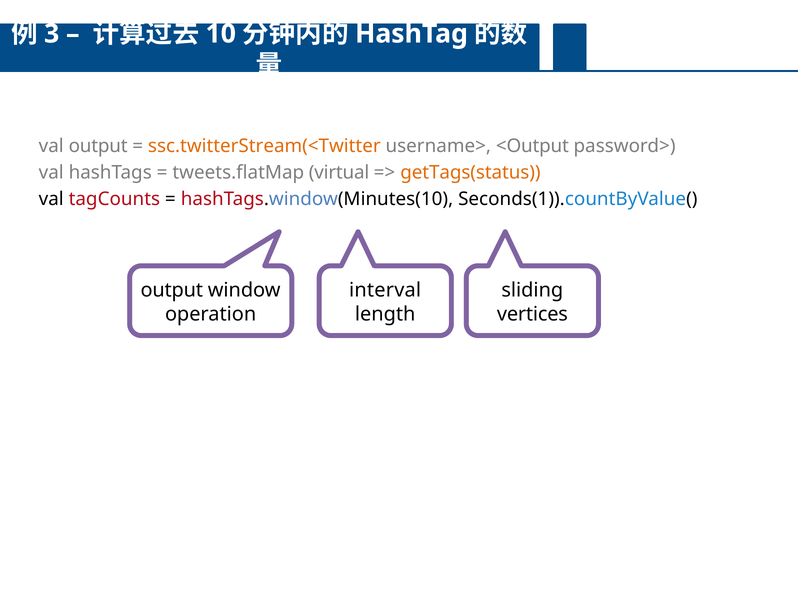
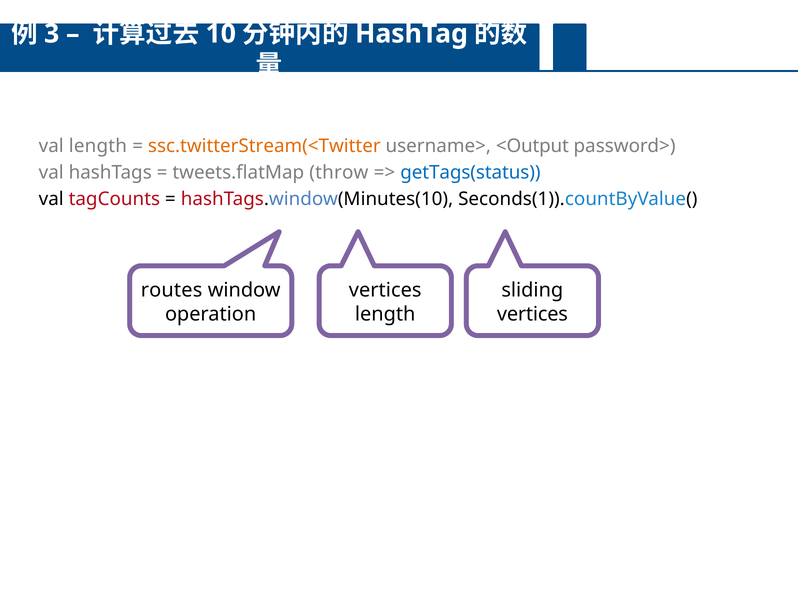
val output: output -> length (98, 146)
virtual: virtual -> throw (339, 173)
getTags(status colour: orange -> blue (470, 173)
output: output -> routes (172, 290)
interval: interval -> vertices (385, 290)
